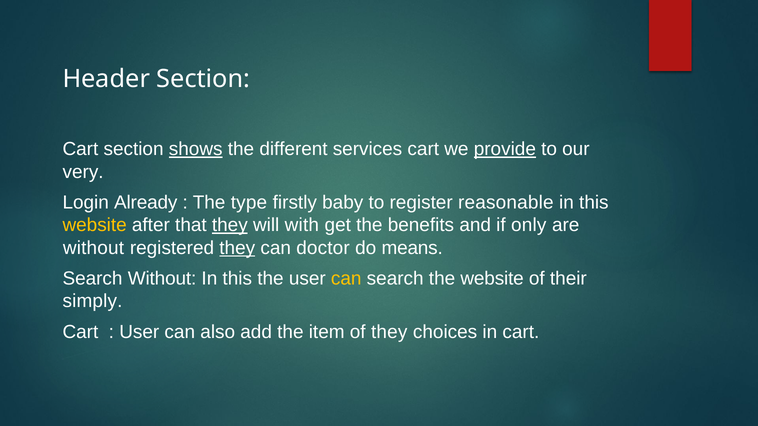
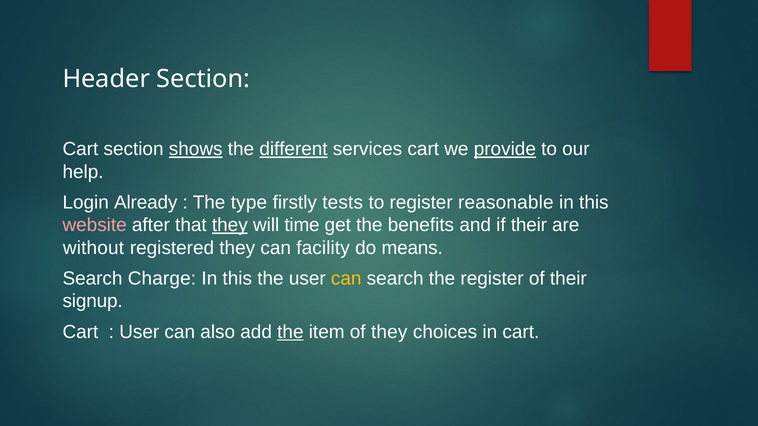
different underline: none -> present (293, 149)
very: very -> help (83, 172)
baby: baby -> tests (343, 203)
website colour: yellow -> pink (95, 225)
with: with -> time (302, 225)
if only: only -> their (529, 225)
they underline: present -> none (237, 248)
doctor: doctor -> facility (323, 248)
Search Without: Without -> Charge (162, 279)
the website: website -> register (492, 279)
simply: simply -> signup (93, 301)
the underline: none -> present (290, 332)
